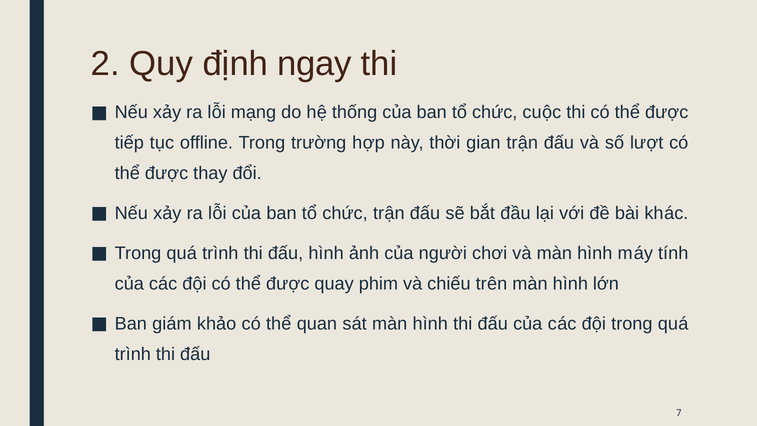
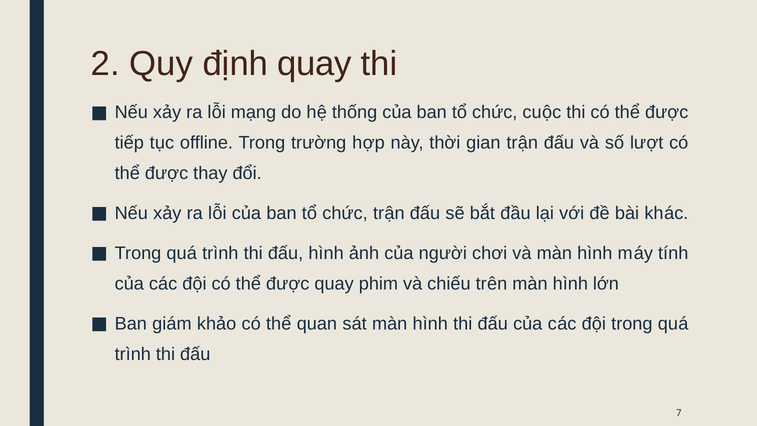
định ngay: ngay -> quay (315, 64)
